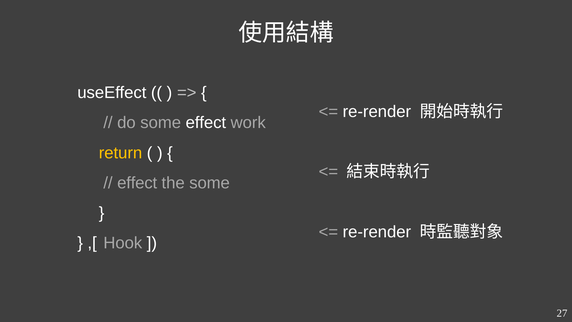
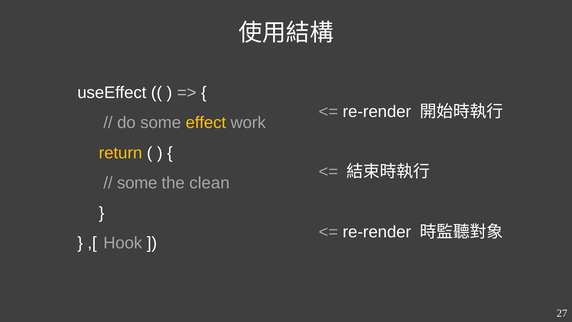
effect colour: white -> yellow (206, 123)
effect: effect -> some (137, 183)
the some: some -> clean (209, 183)
